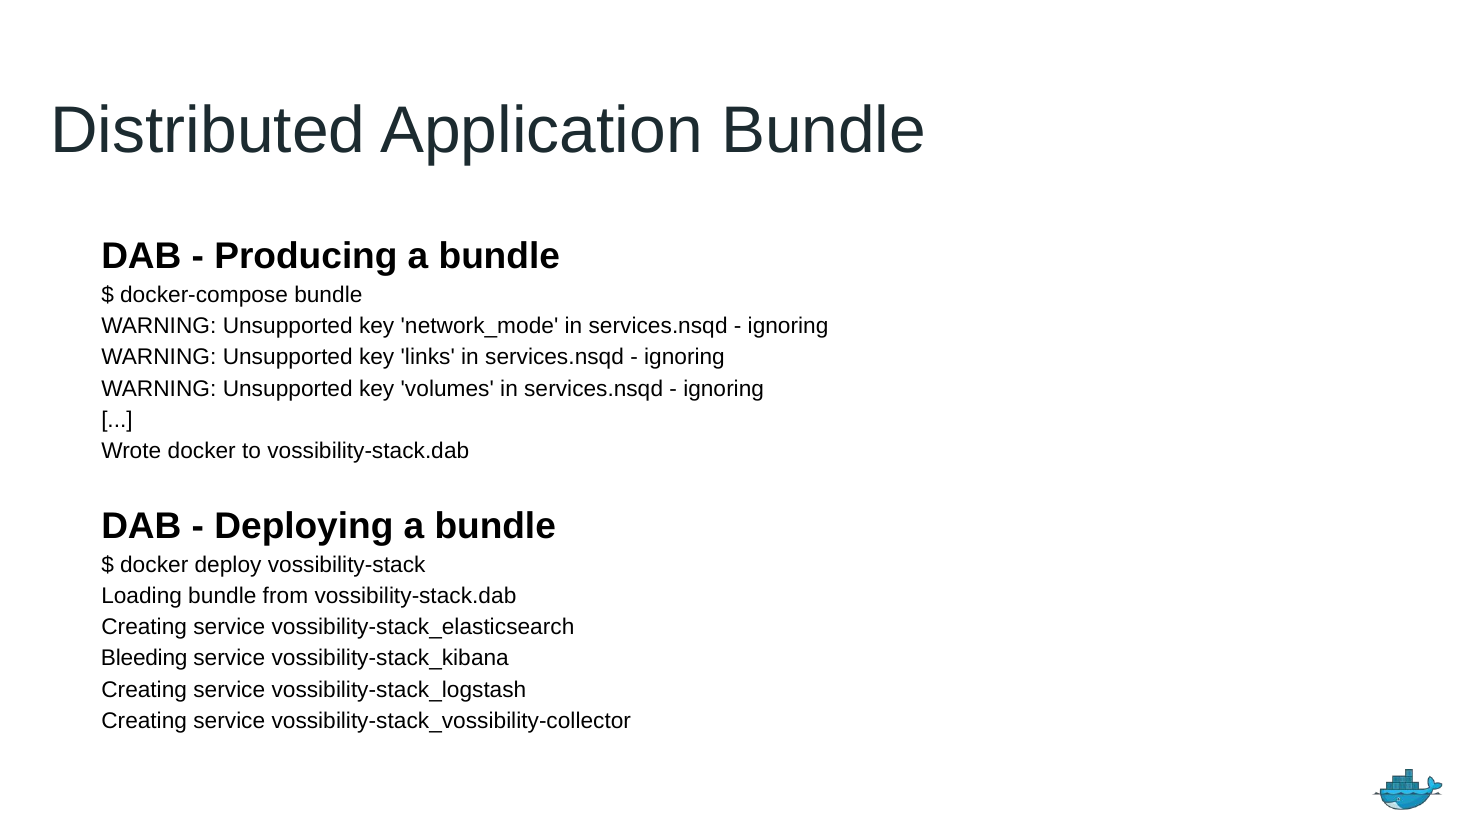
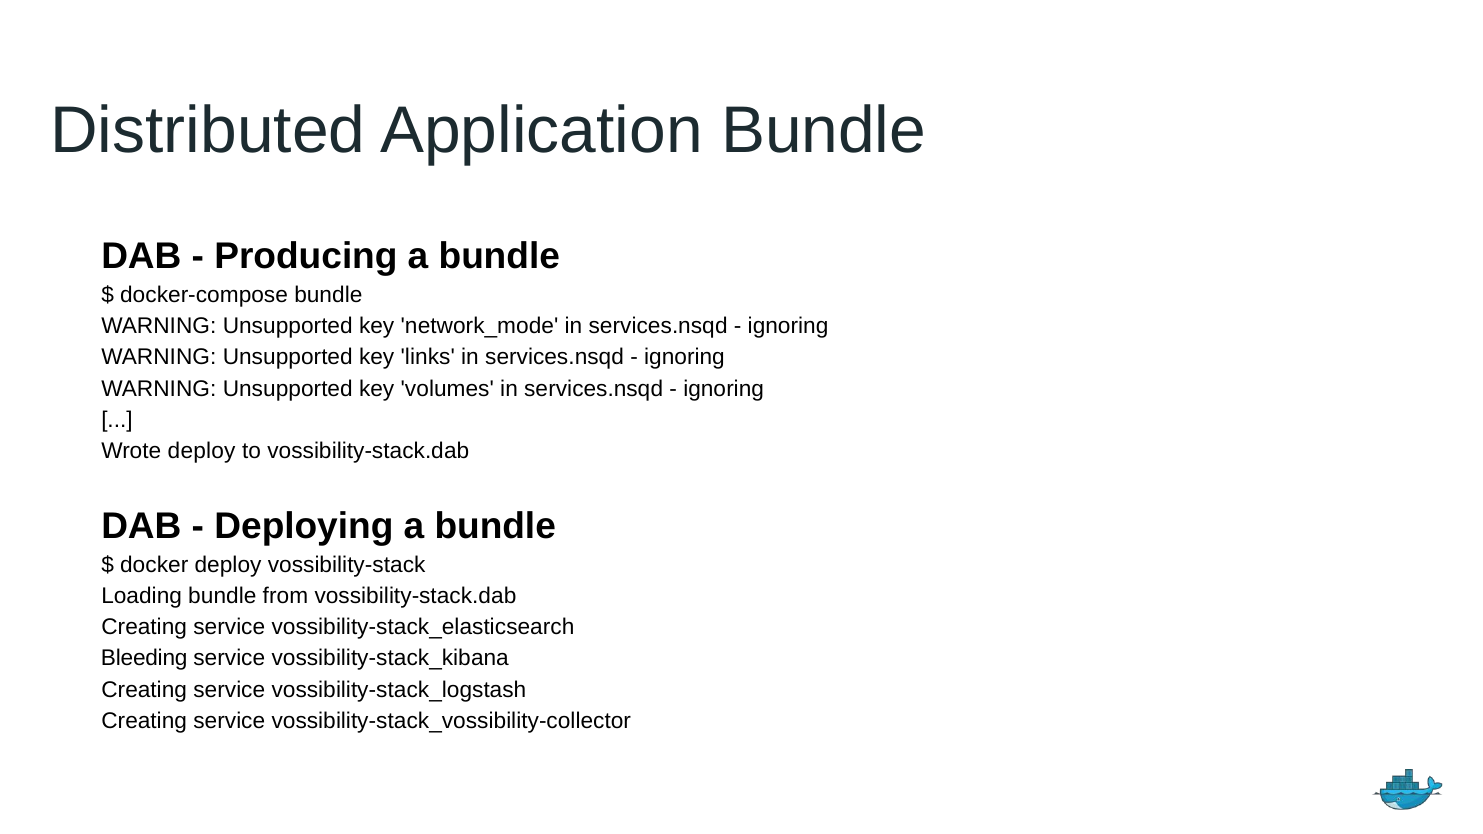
Wrote docker: docker -> deploy (202, 451)
